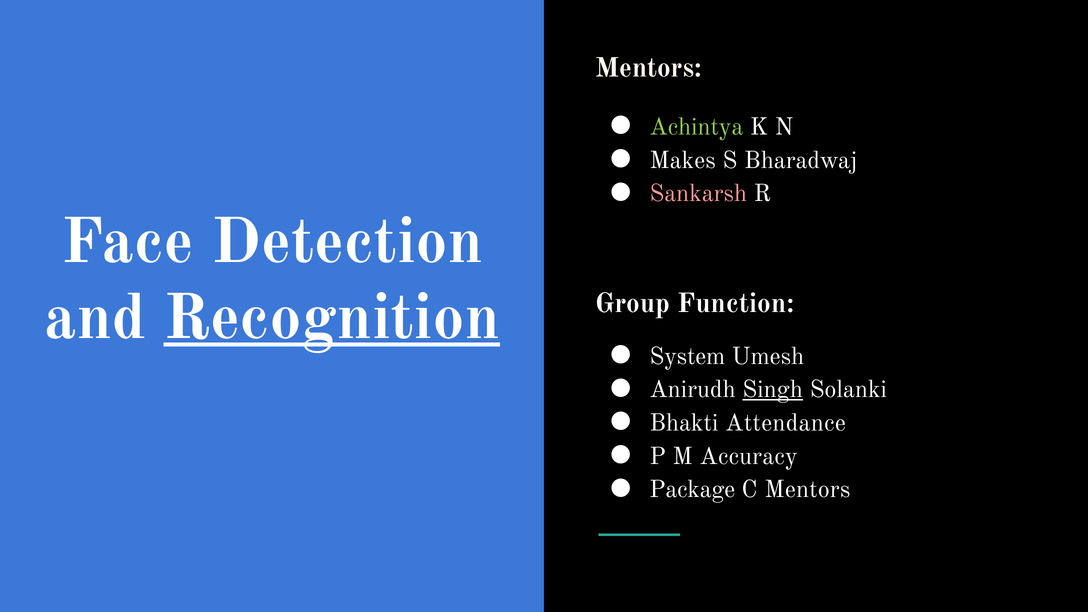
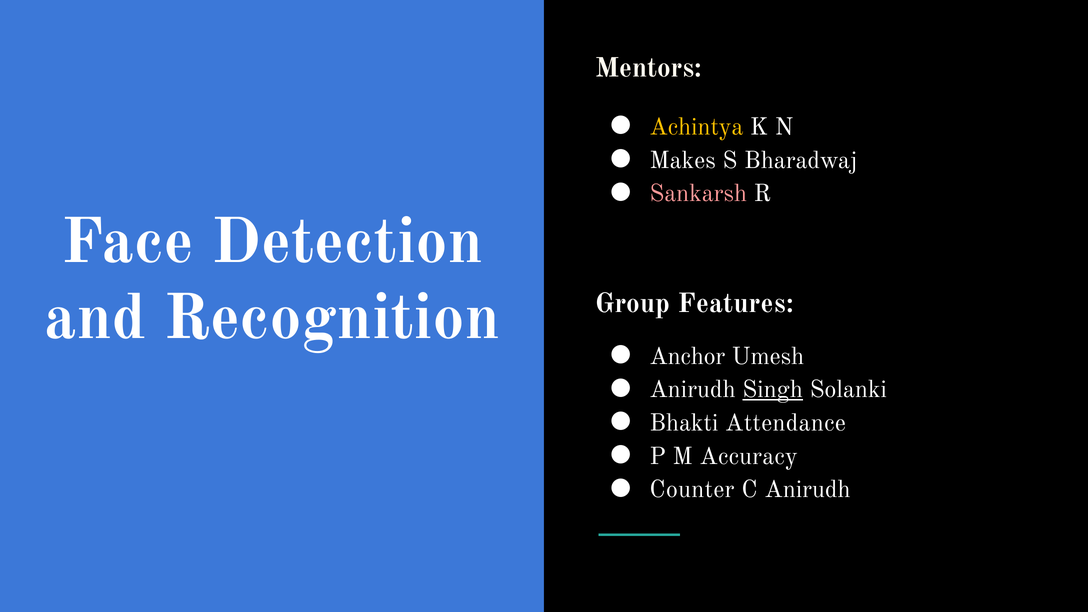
Achintya colour: light green -> yellow (696, 127)
Function: Function -> Features (736, 303)
Recognition underline: present -> none (332, 317)
System: System -> Anchor (687, 356)
Package: Package -> Counter (692, 489)
C Mentors: Mentors -> Anirudh (807, 489)
